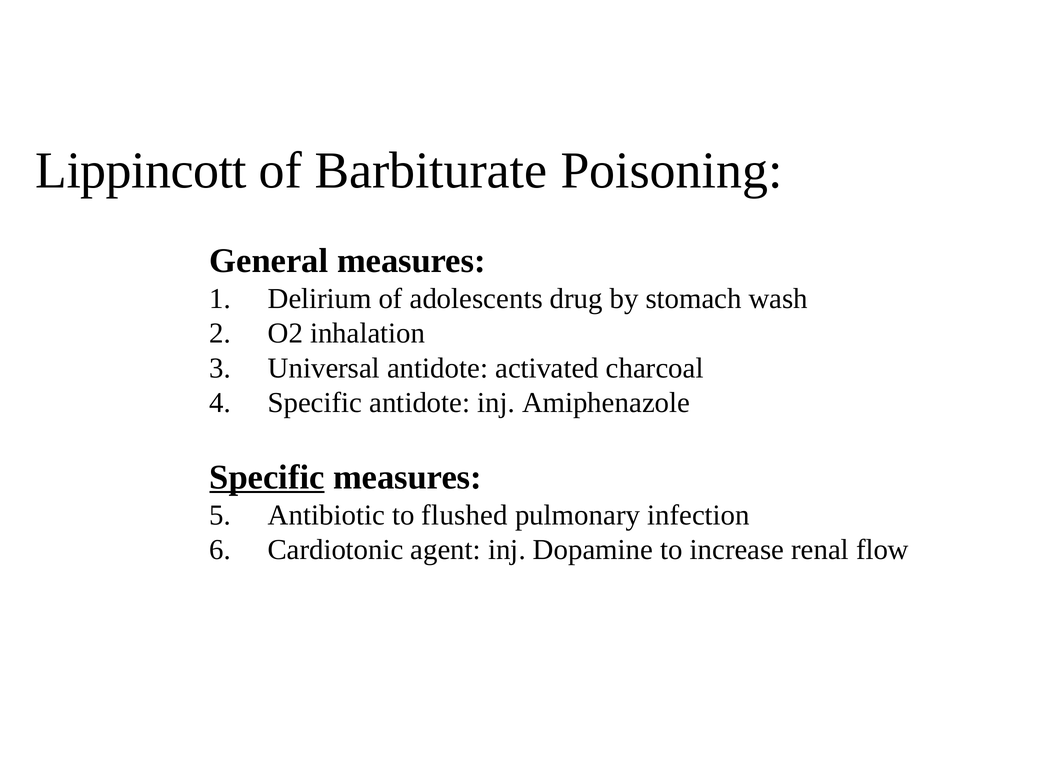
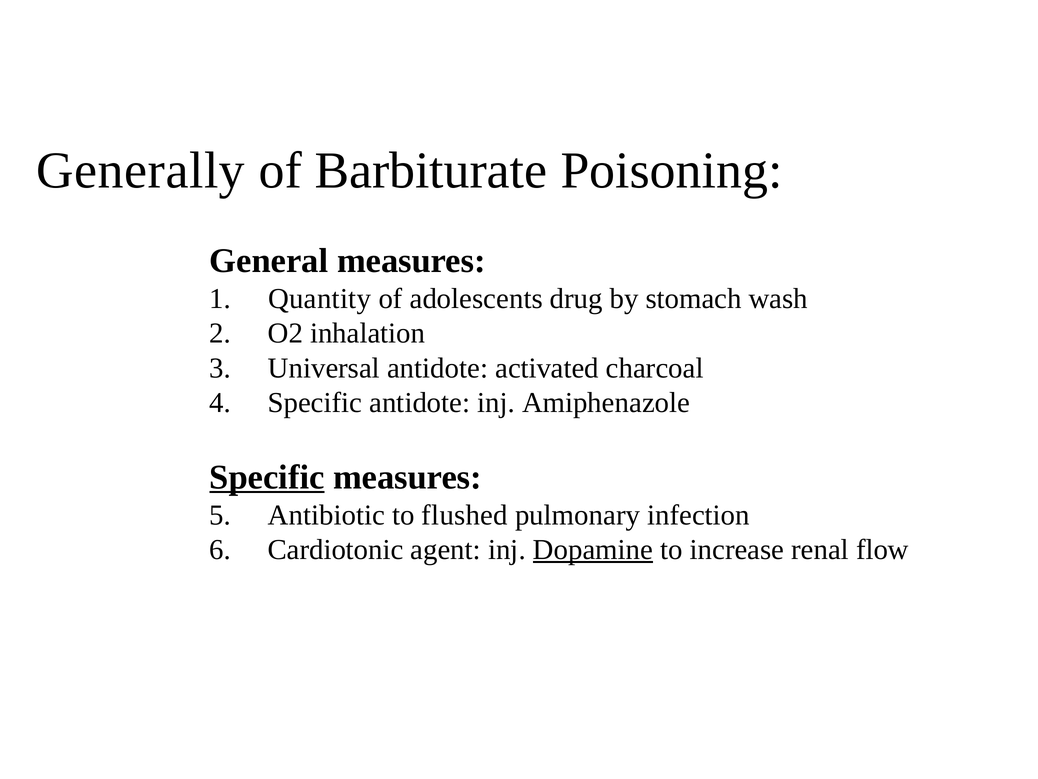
Lippincott: Lippincott -> Generally (141, 170)
Delirium: Delirium -> Quantity (320, 299)
Dopamine underline: none -> present (593, 549)
